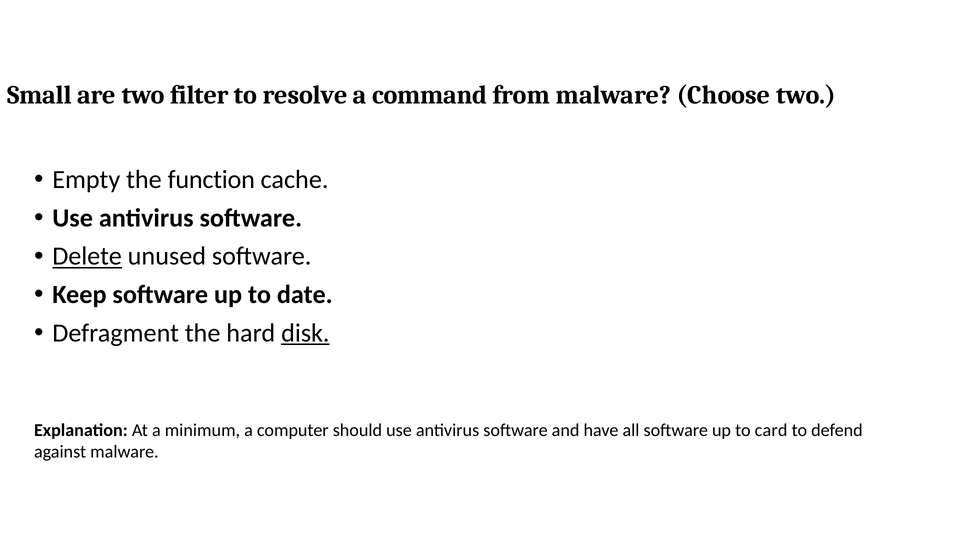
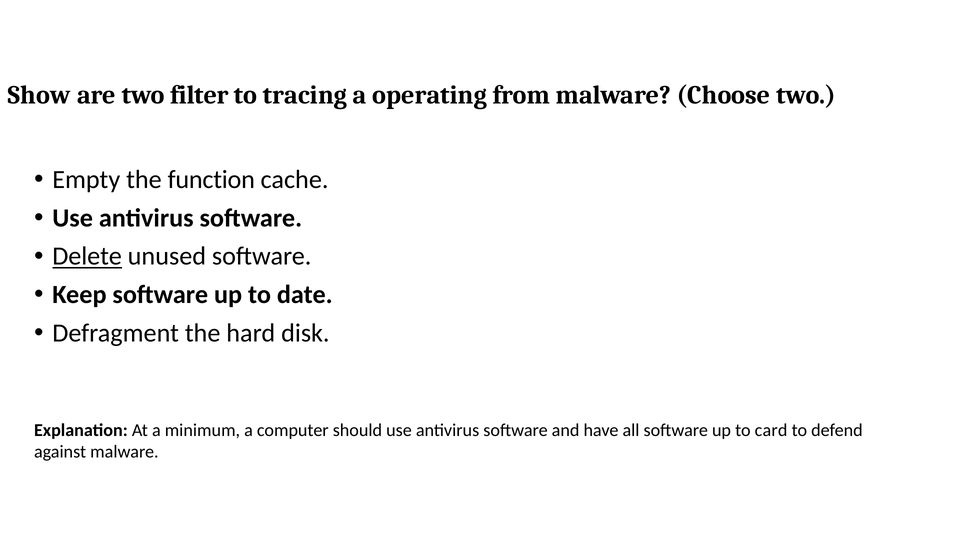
Small: Small -> Show (39, 95)
resolve: resolve -> tracing (305, 95)
command: command -> operating (430, 95)
disk underline: present -> none (305, 333)
